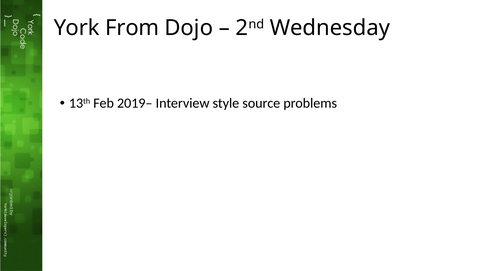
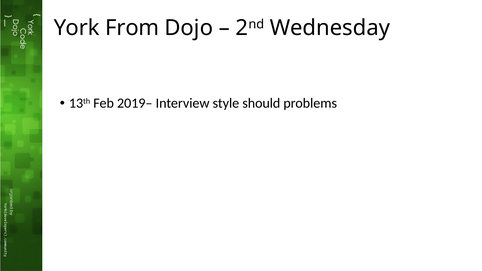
source: source -> should (261, 103)
